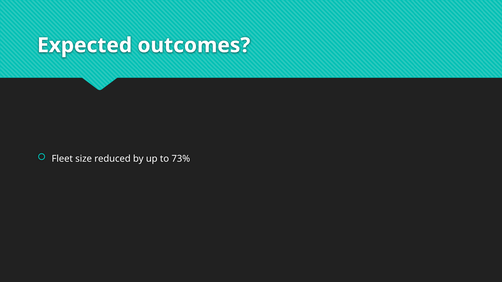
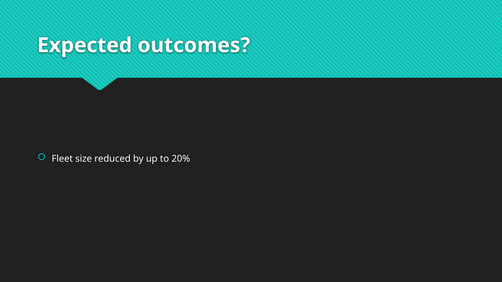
73%: 73% -> 20% (181, 159)
